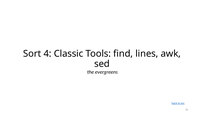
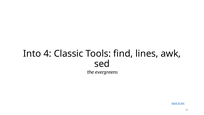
Sort: Sort -> Into (32, 54)
